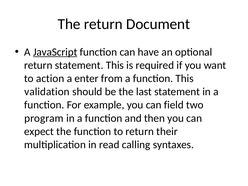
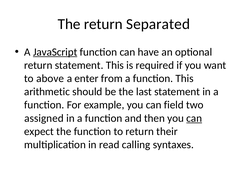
Document: Document -> Separated (158, 24)
action: action -> above (50, 78)
validation: validation -> arithmetic (47, 92)
program: program -> assigned (44, 118)
can underline: none -> present (194, 118)
